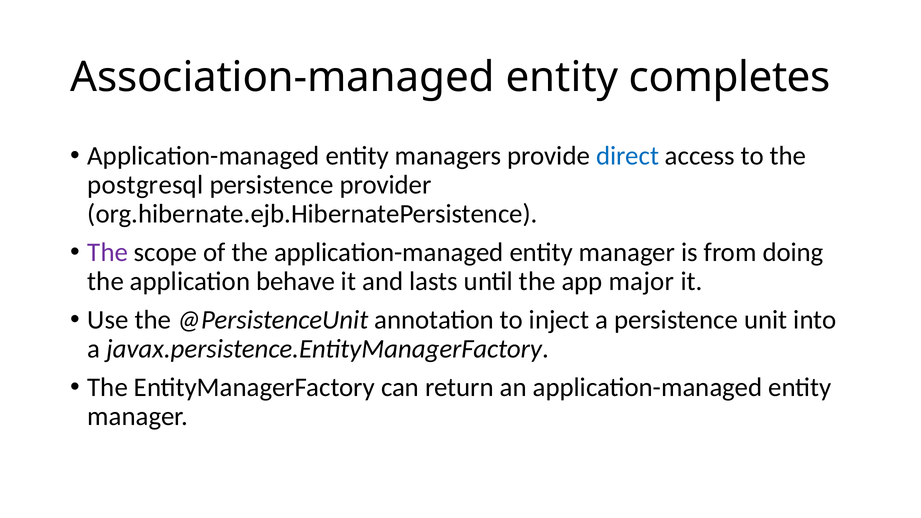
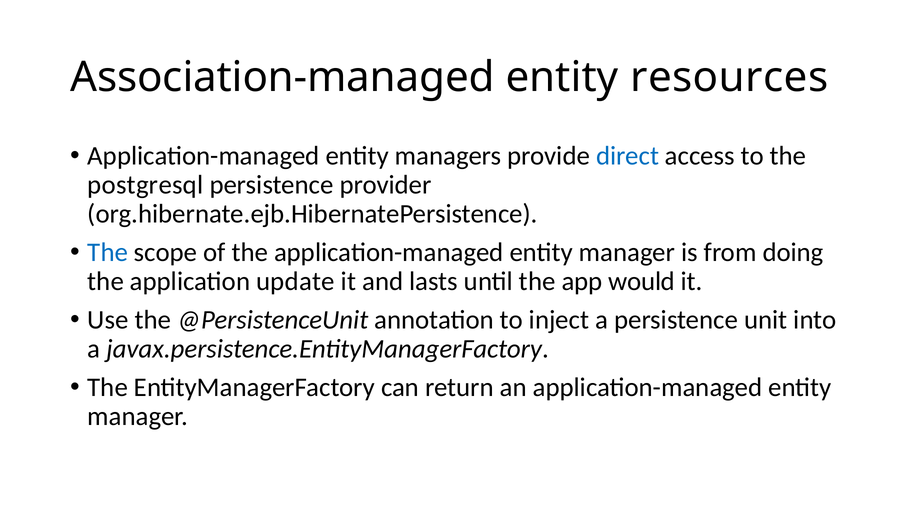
completes: completes -> resources (729, 77)
The colour: purple -> blue (108, 252)
behave: behave -> update (295, 281)
major: major -> would (642, 281)
